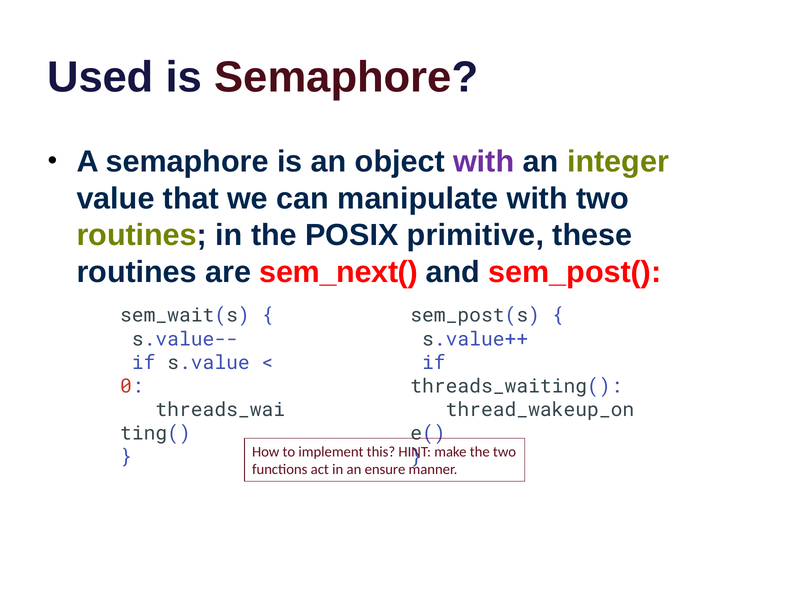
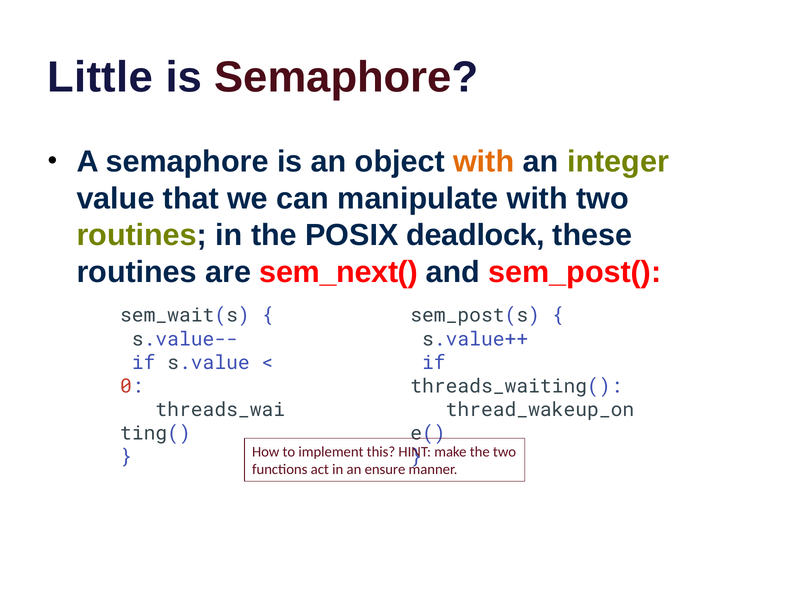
Used: Used -> Little (100, 77)
with colour: purple -> orange (484, 162)
primitive: primitive -> deadlock (476, 235)
